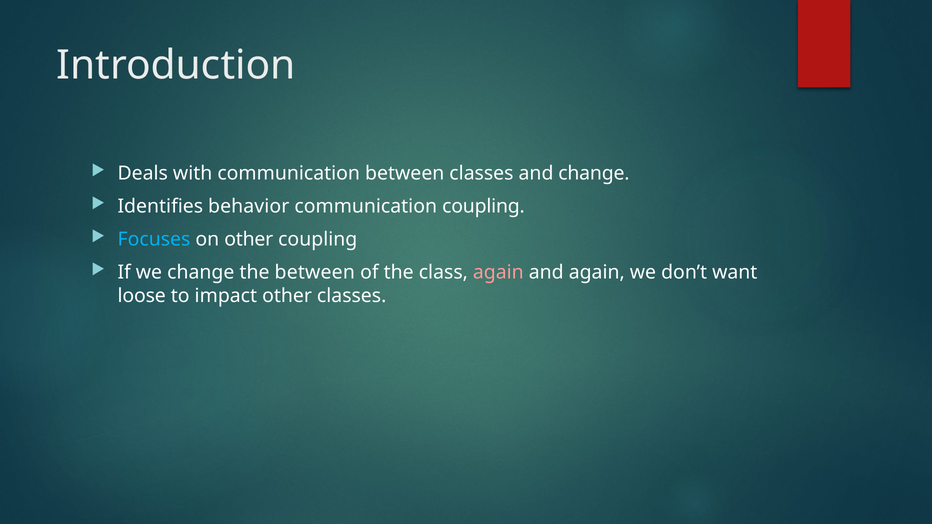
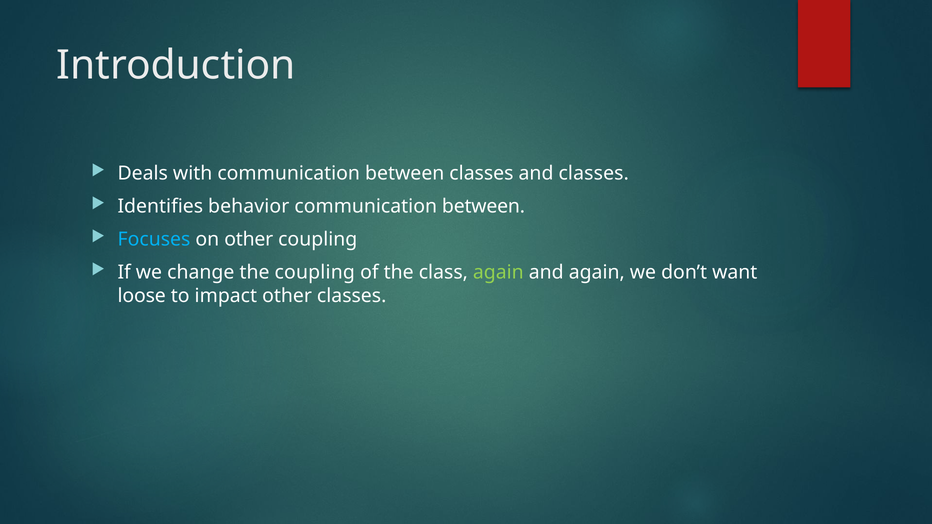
and change: change -> classes (594, 173)
coupling: coupling -> between (483, 206)
the between: between -> coupling (315, 273)
again colour: pink -> light green (498, 273)
